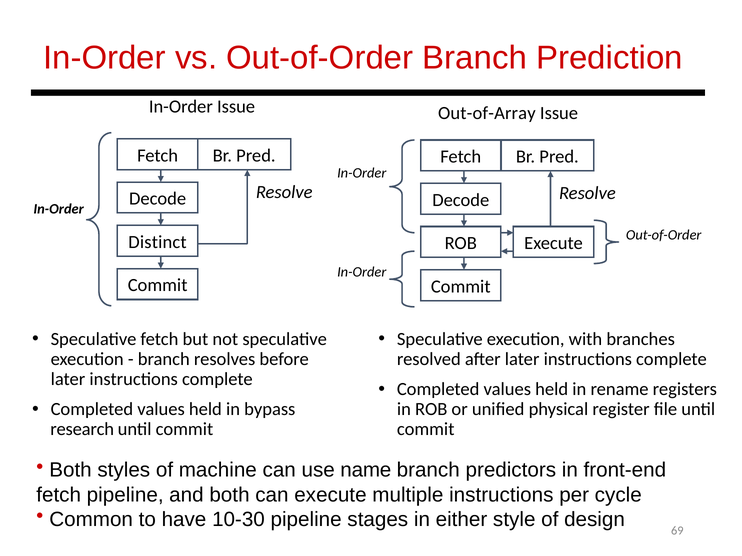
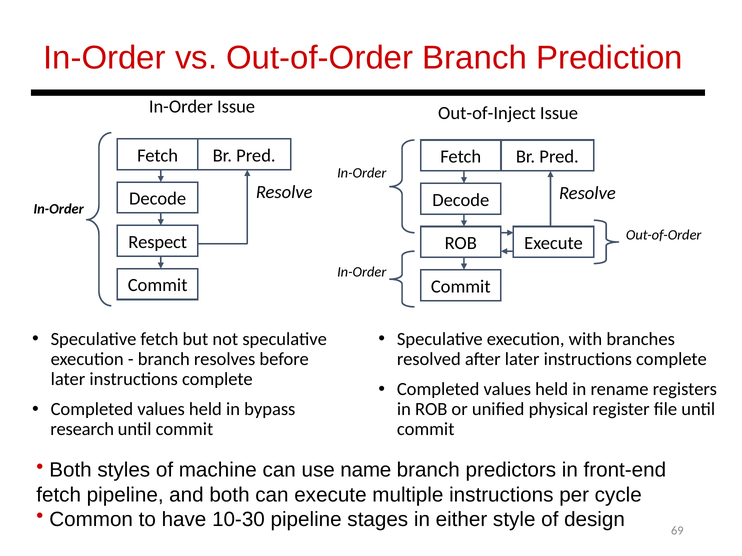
Out-of-Array: Out-of-Array -> Out-of-Inject (487, 113)
Distinct: Distinct -> Respect (158, 242)
